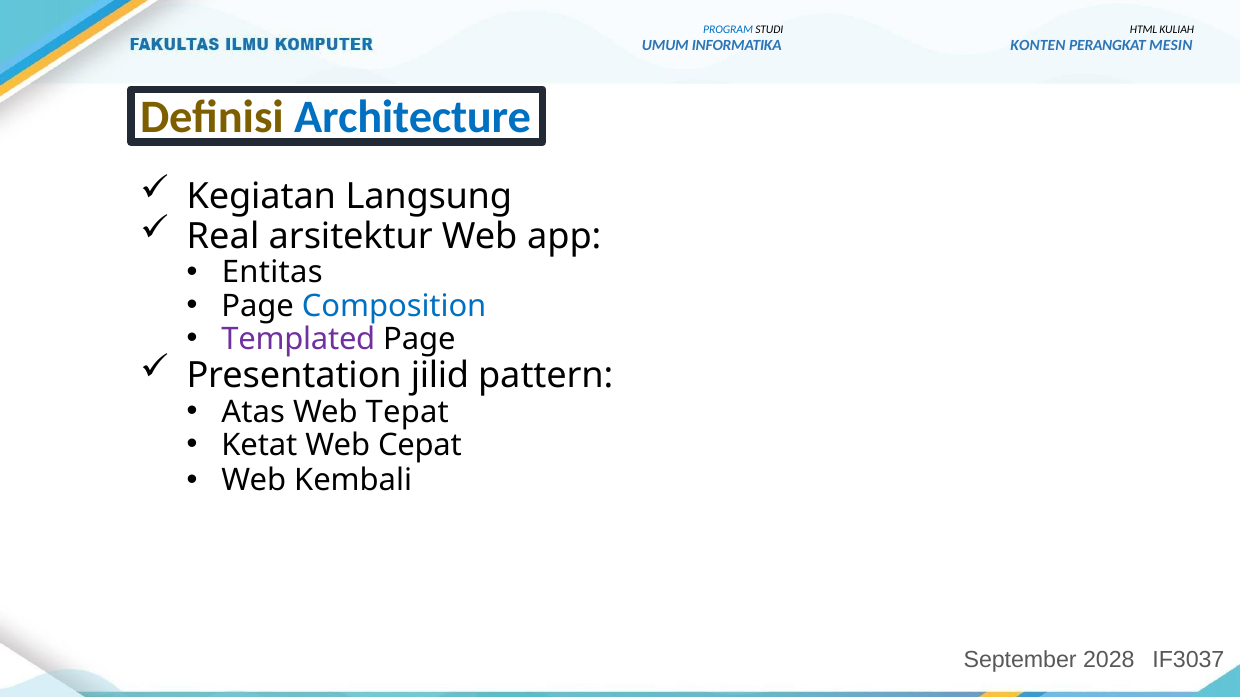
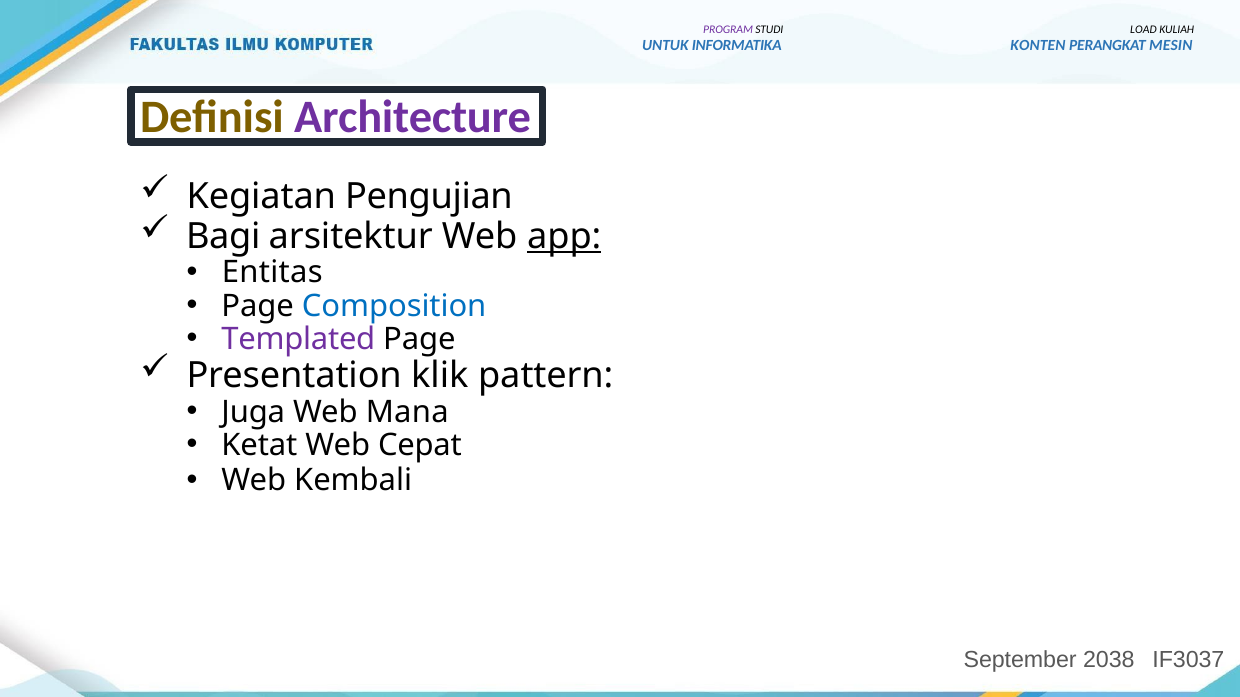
PROGRAM colour: blue -> purple (728, 30)
HTML: HTML -> LOAD (1144, 30)
UMUM: UMUM -> UNTUK (665, 45)
Architecture colour: blue -> purple (413, 117)
Langsung: Langsung -> Pengujian (429, 197)
Real: Real -> Bagi (223, 236)
app underline: none -> present (564, 236)
jilid: jilid -> klik (440, 376)
Atas: Atas -> Juga (253, 412)
Tepat: Tepat -> Mana (407, 412)
2028: 2028 -> 2038 (1109, 660)
